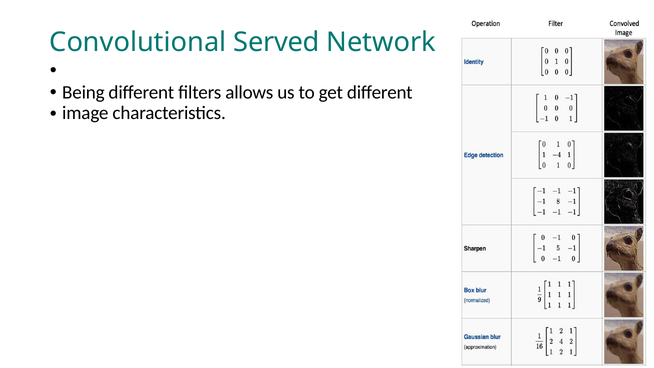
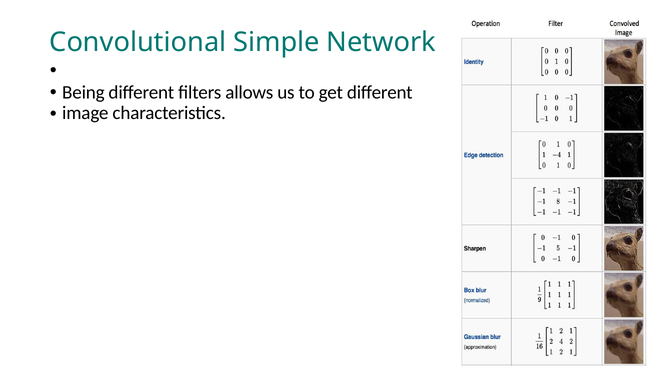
Served: Served -> Simple (276, 42)
